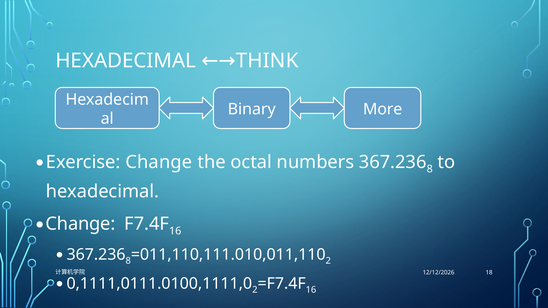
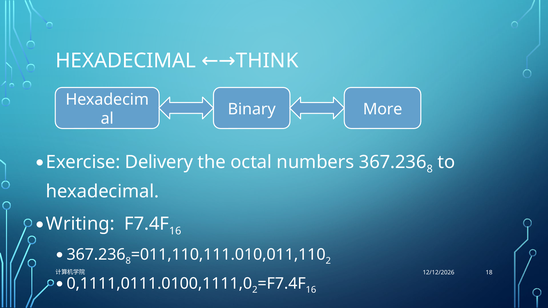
Exercise Change: Change -> Delivery (159, 162)
Change: Change -> Writing (80, 224)
